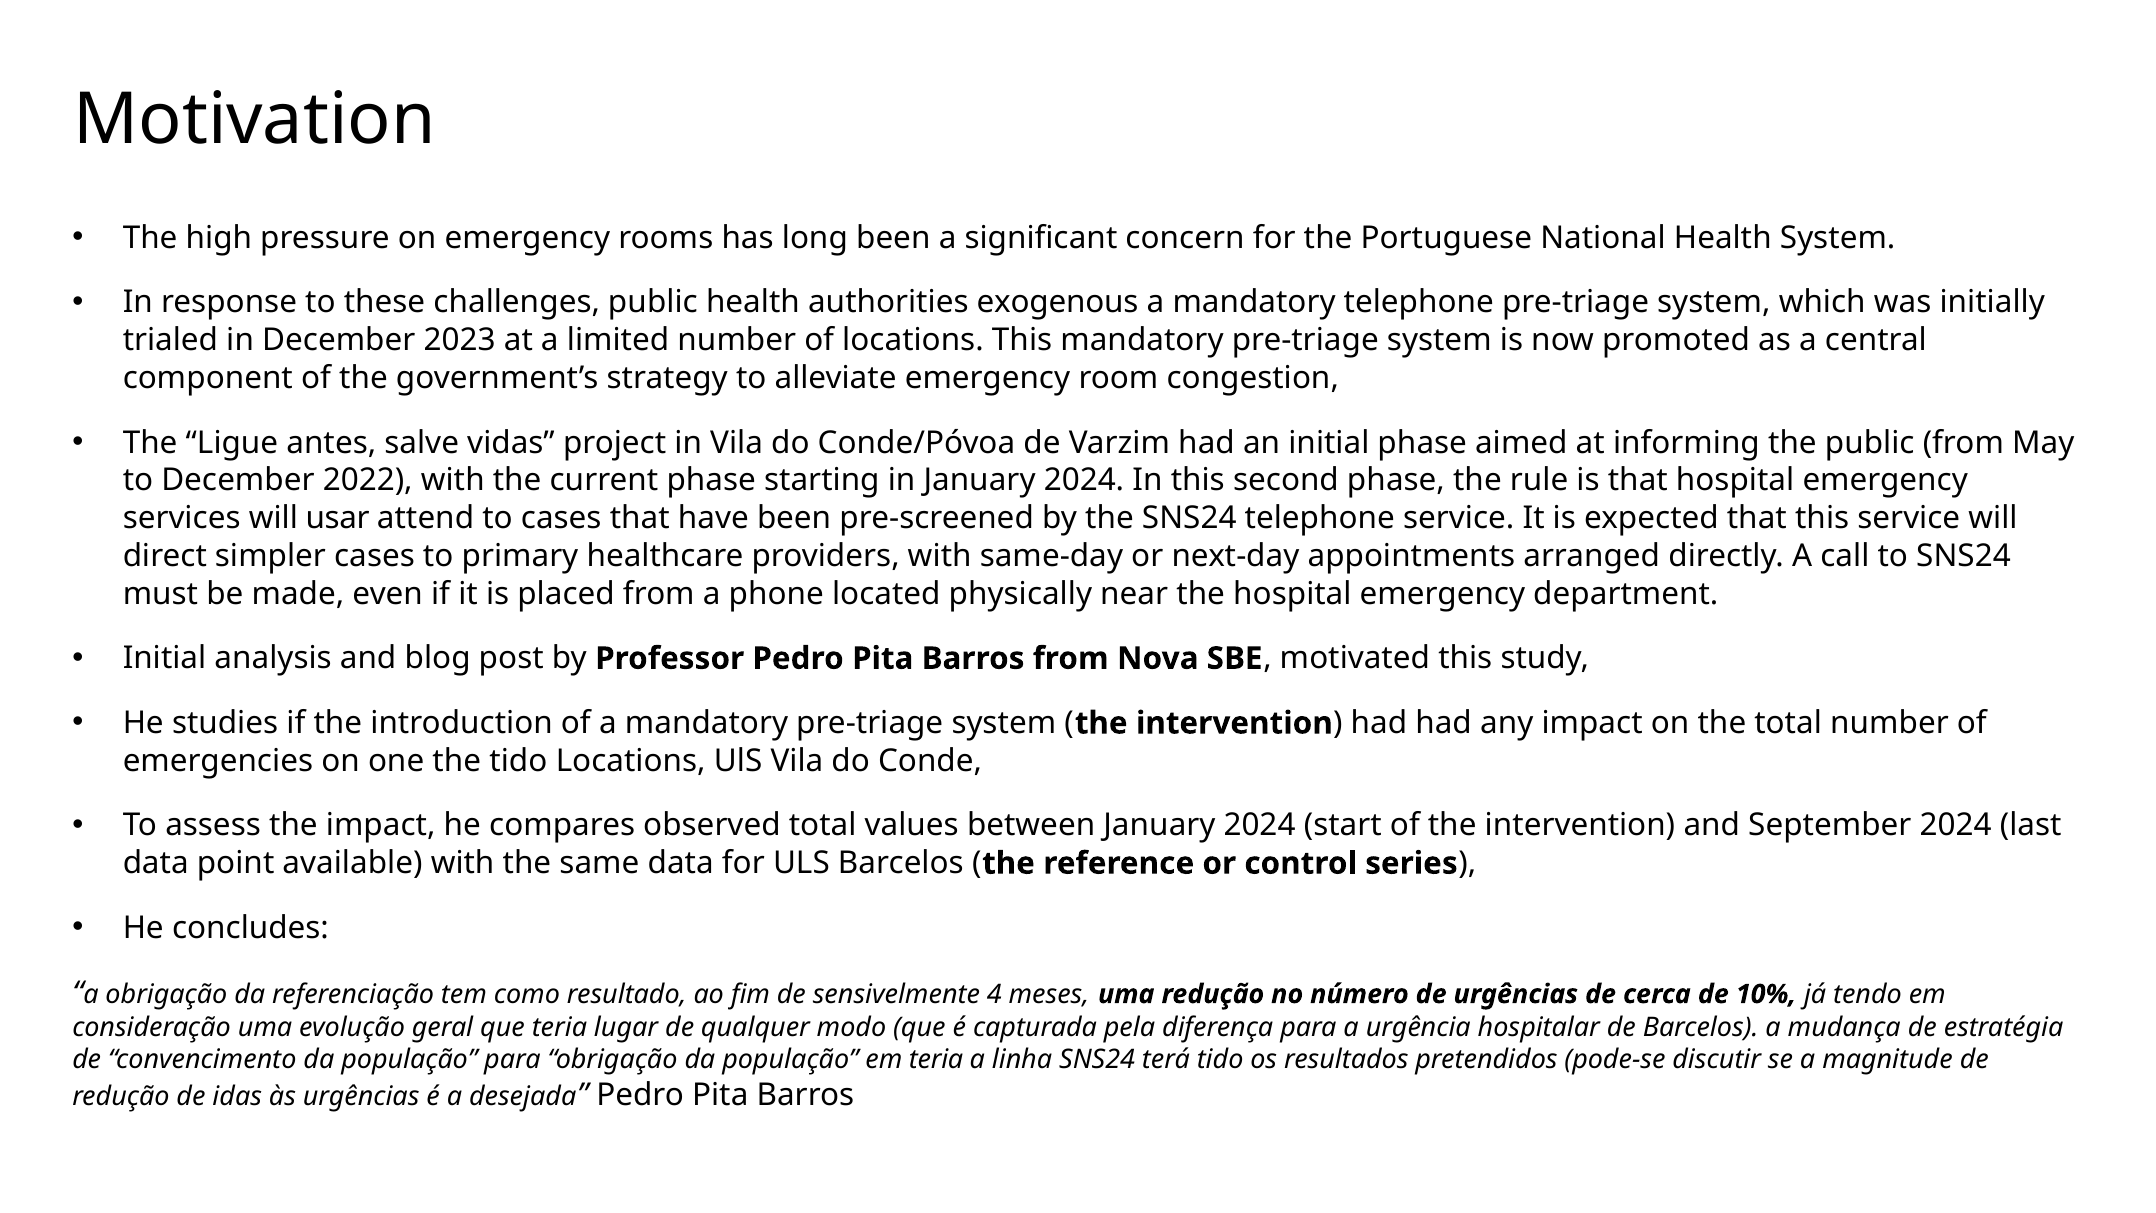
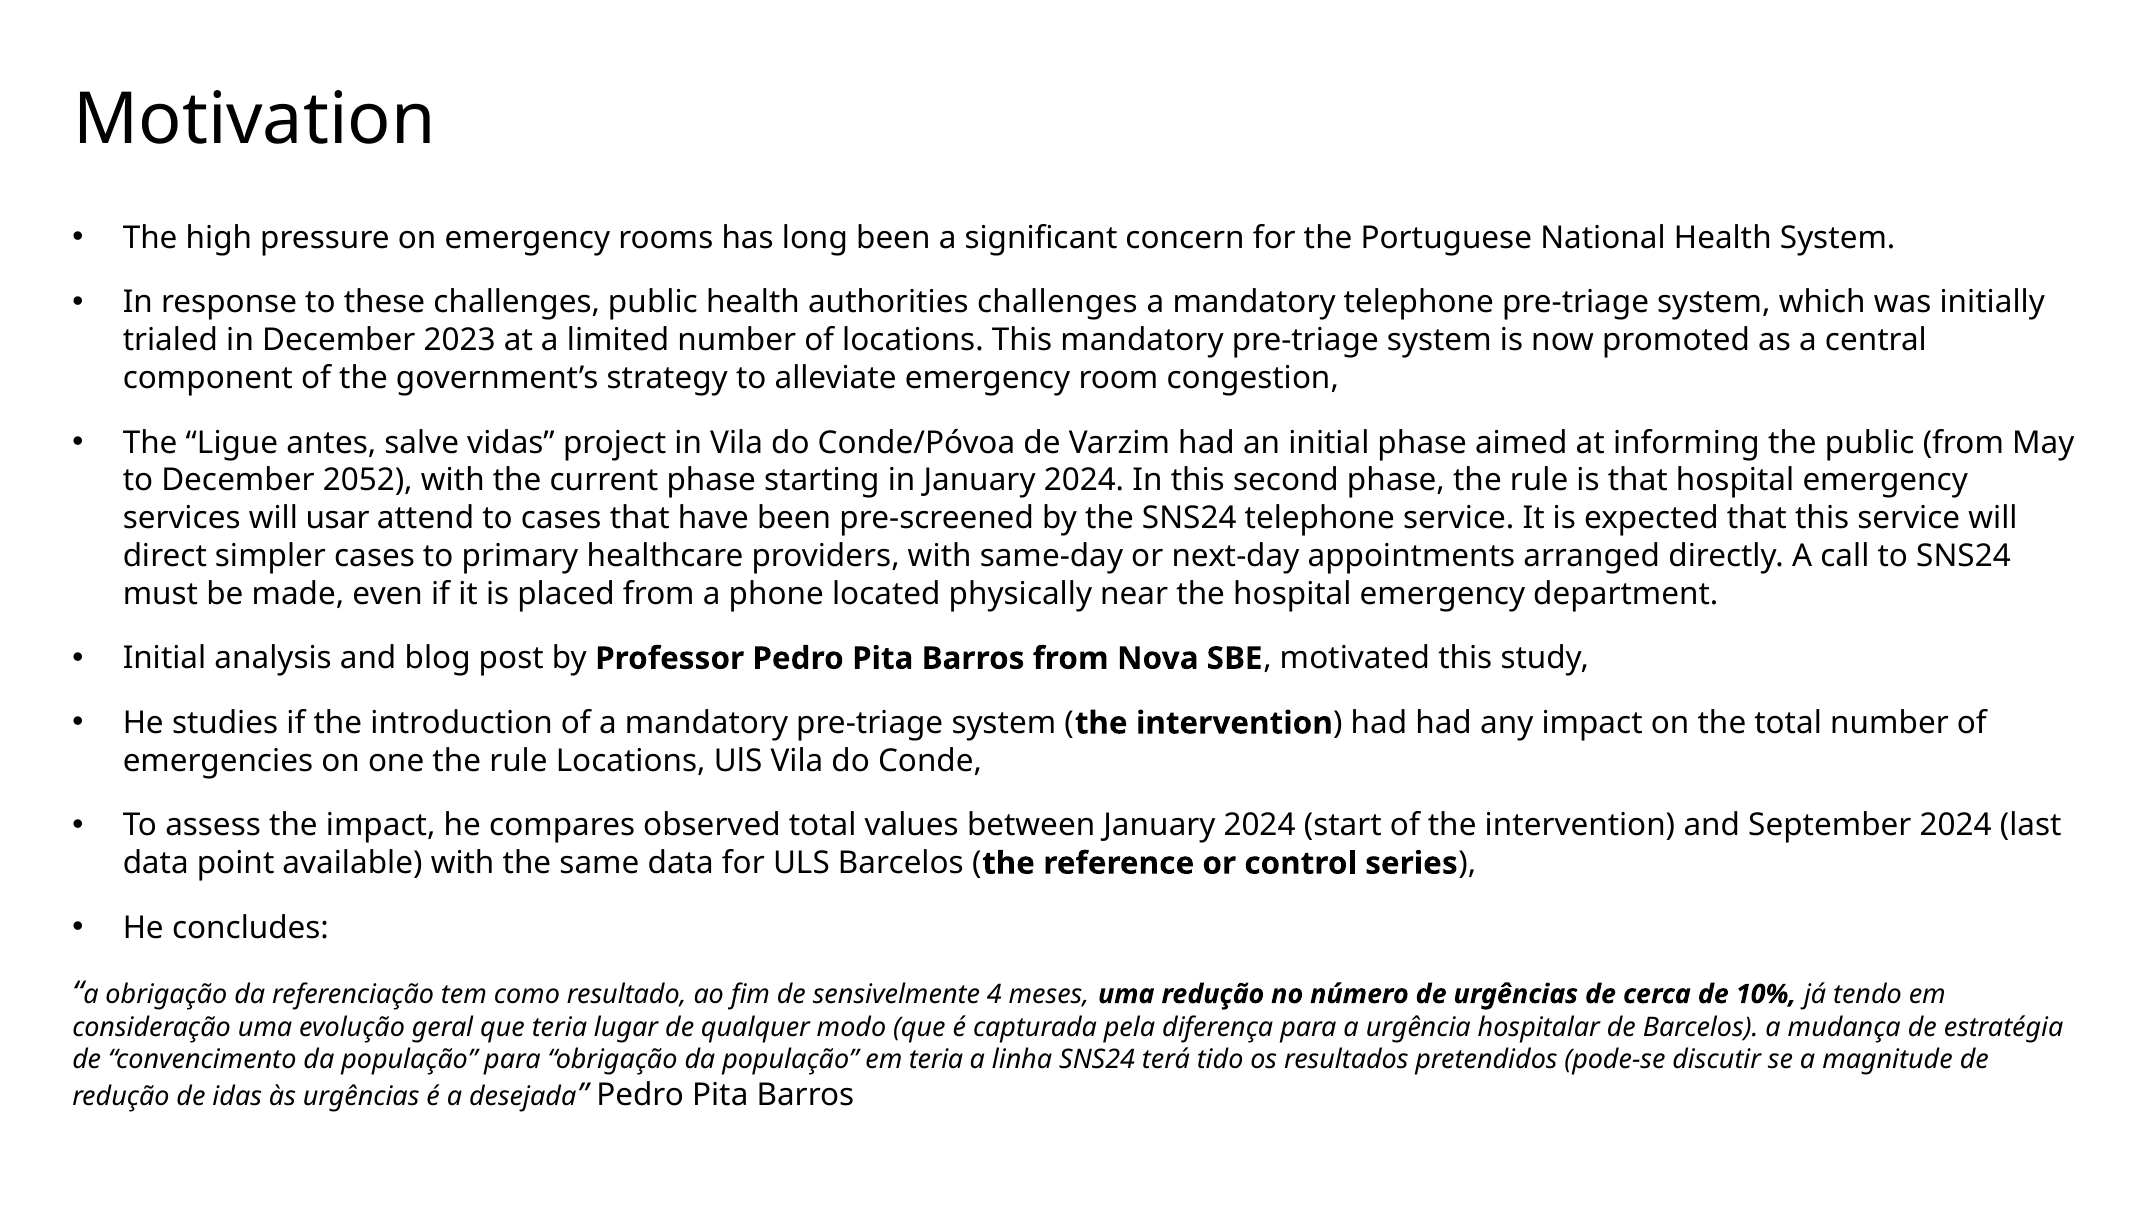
authorities exogenous: exogenous -> challenges (1057, 302)
2022: 2022 -> 2052 (368, 480)
one the tido: tido -> rule (518, 761)
